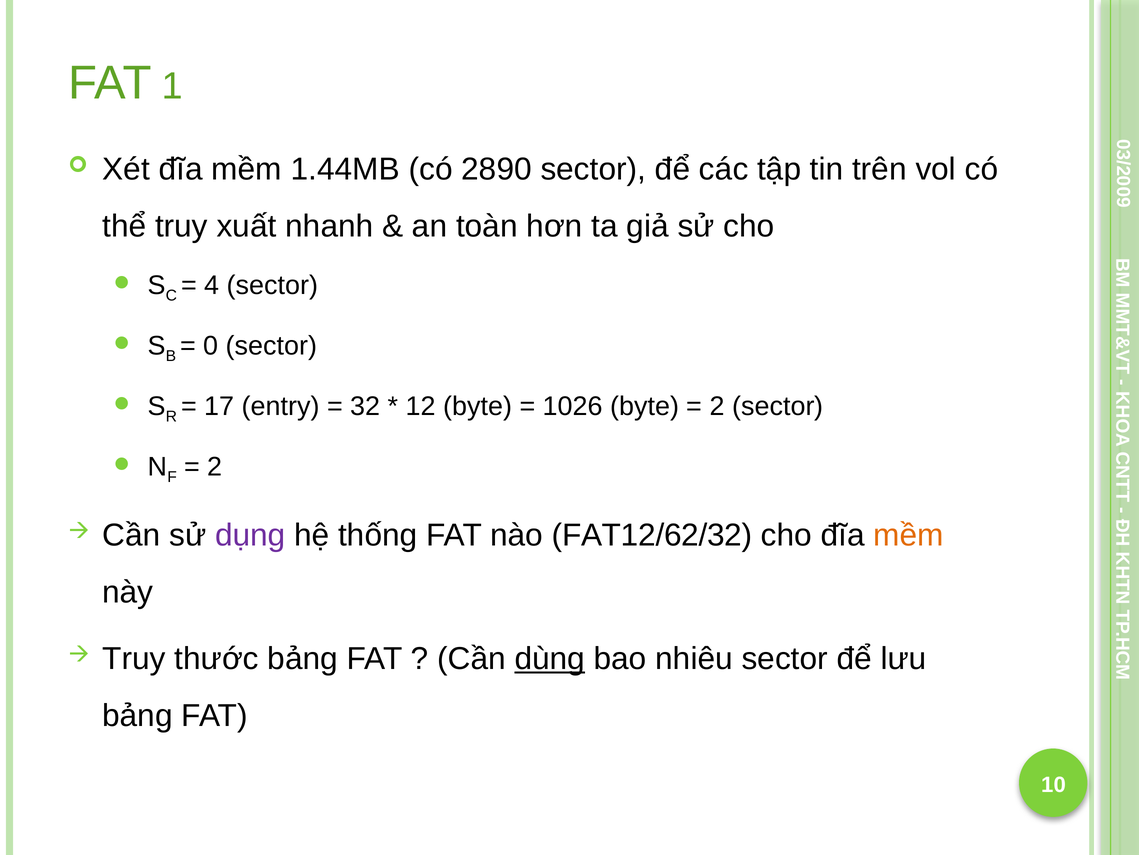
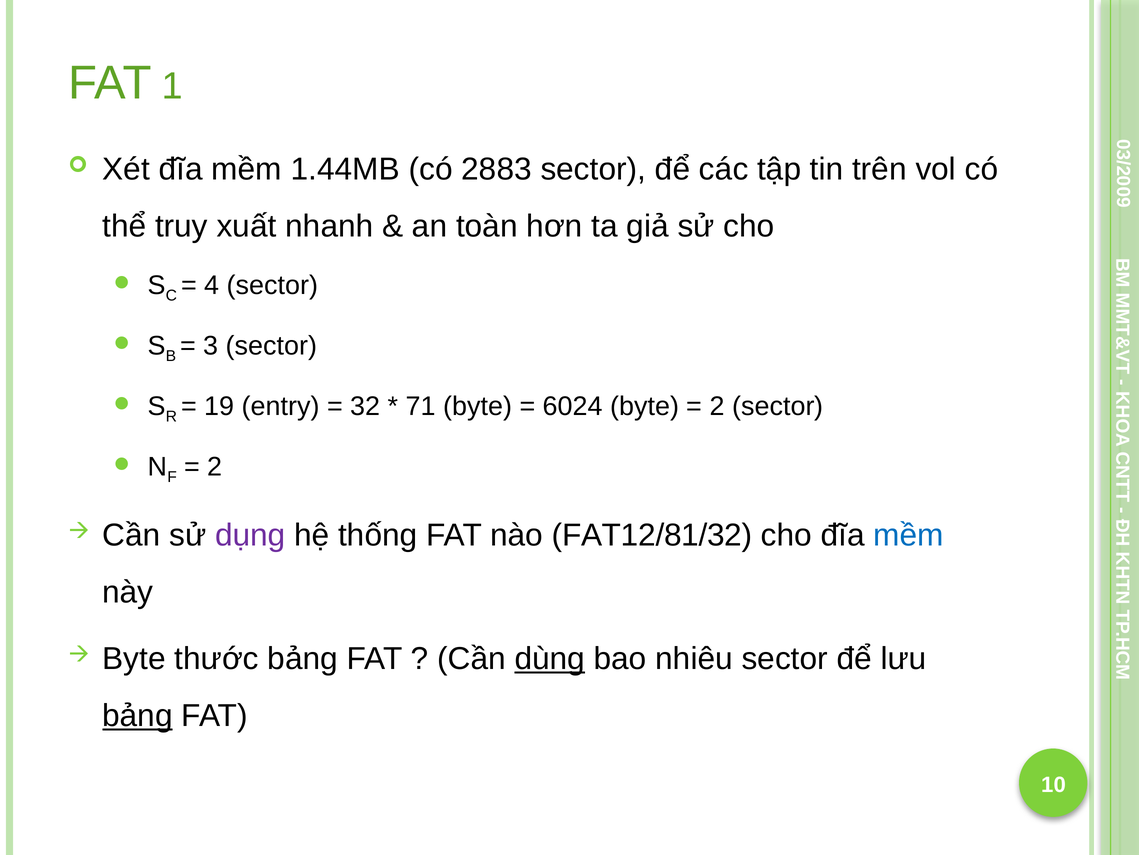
2890: 2890 -> 2883 (497, 169)
0: 0 -> 3 (211, 345)
17: 17 -> 19 (219, 406)
12: 12 -> 71 (421, 406)
1026: 1026 -> 6024 (573, 406)
FAT12/62/32: FAT12/62/32 -> FAT12/81/32 (652, 535)
mềm colour: orange -> blue (909, 535)
Truy: Truy -> Byte (134, 658)
bảng underline: none -> present (138, 715)
